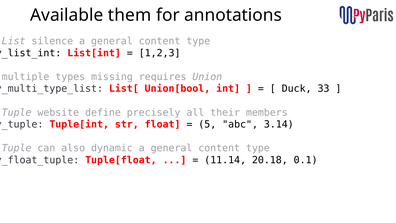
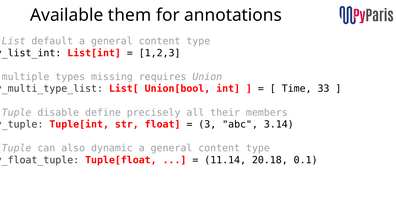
silence: silence -> default (52, 41)
Duck: Duck -> Time (297, 89)
website: website -> disable (58, 112)
5: 5 -> 3 (207, 124)
